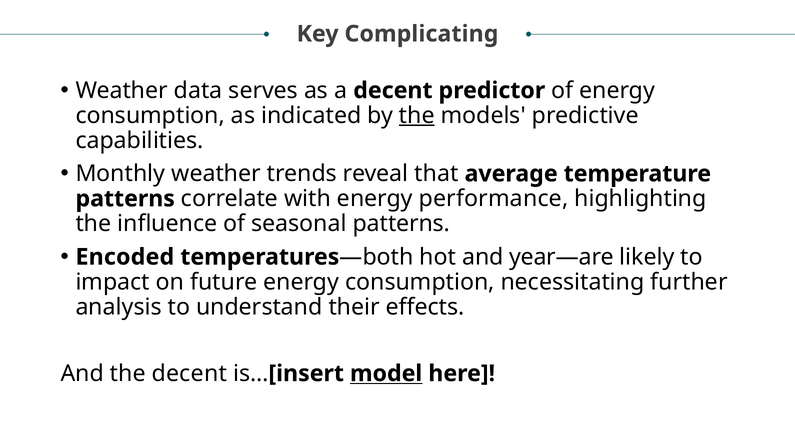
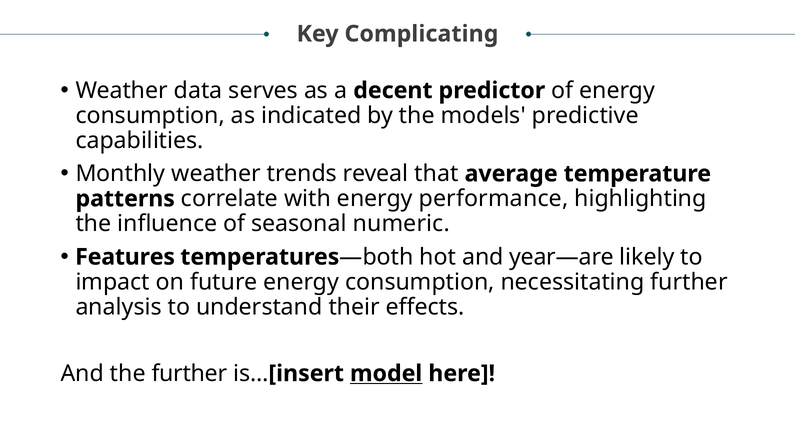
the underline: present -> none (417, 116)
seasonal patterns: patterns -> numeric (401, 224)
Encoded: Encoded -> Features (125, 257)
the decent: decent -> further (189, 374)
